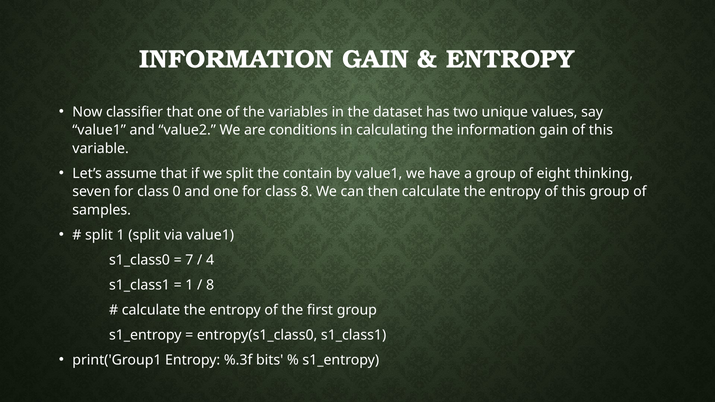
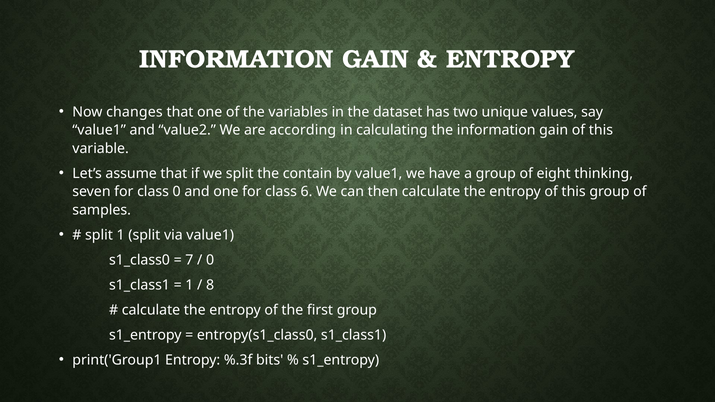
classifier: classifier -> changes (134, 112)
conditions: conditions -> according (303, 130)
class 8: 8 -> 6 (307, 192)
4: 4 -> 0 (210, 260)
